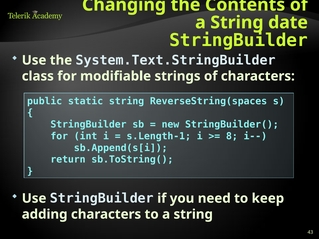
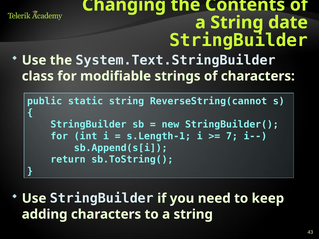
ReverseString(spaces: ReverseString(spaces -> ReverseString(cannot (209, 101)
8: 8 -> 7 (232, 136)
